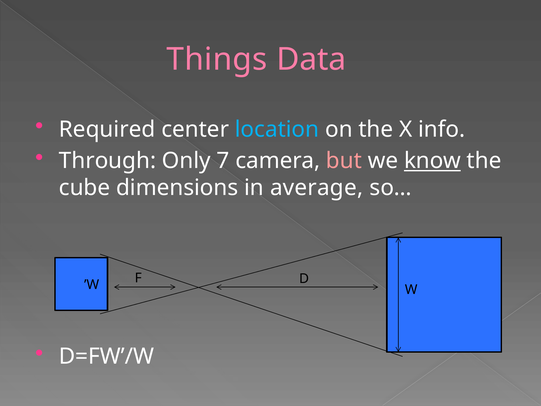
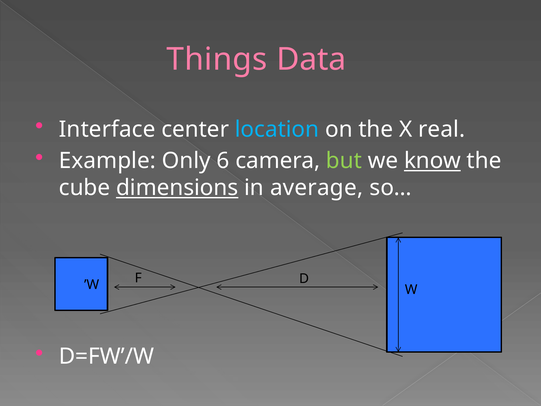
Required: Required -> Interface (107, 129)
info: info -> real (442, 129)
Through: Through -> Example (107, 161)
7: 7 -> 6 (223, 161)
but colour: pink -> light green (344, 161)
dimensions underline: none -> present (177, 188)
